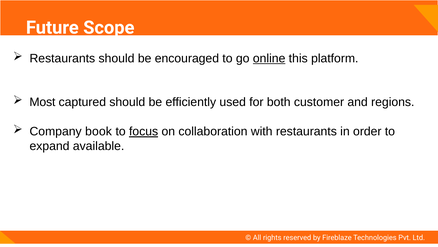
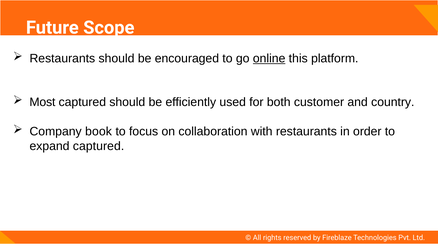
regions: regions -> country (393, 102)
focus underline: present -> none (144, 131)
expand available: available -> captured (99, 146)
